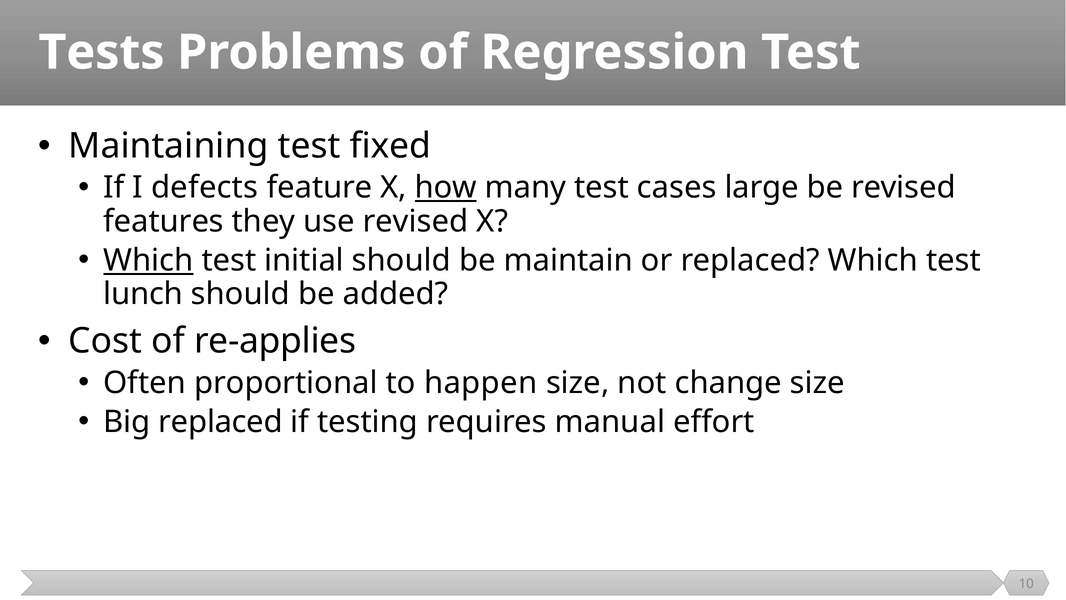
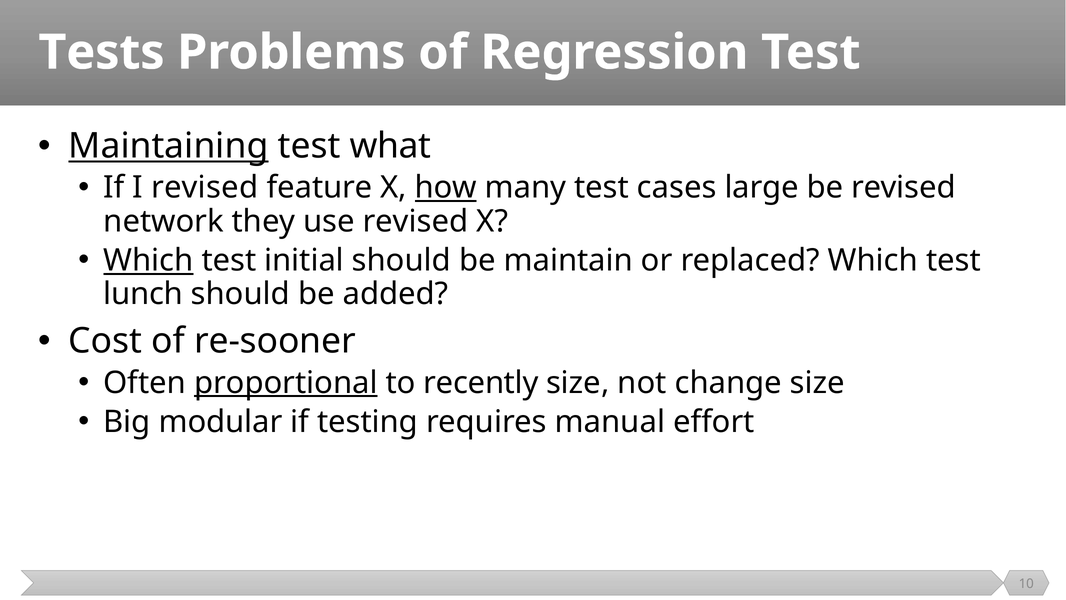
Maintaining underline: none -> present (168, 146)
fixed: fixed -> what (390, 146)
I defects: defects -> revised (205, 188)
features: features -> network (164, 221)
re-applies: re-applies -> re-sooner (275, 341)
proportional underline: none -> present (286, 382)
happen: happen -> recently (481, 382)
Big replaced: replaced -> modular (221, 422)
